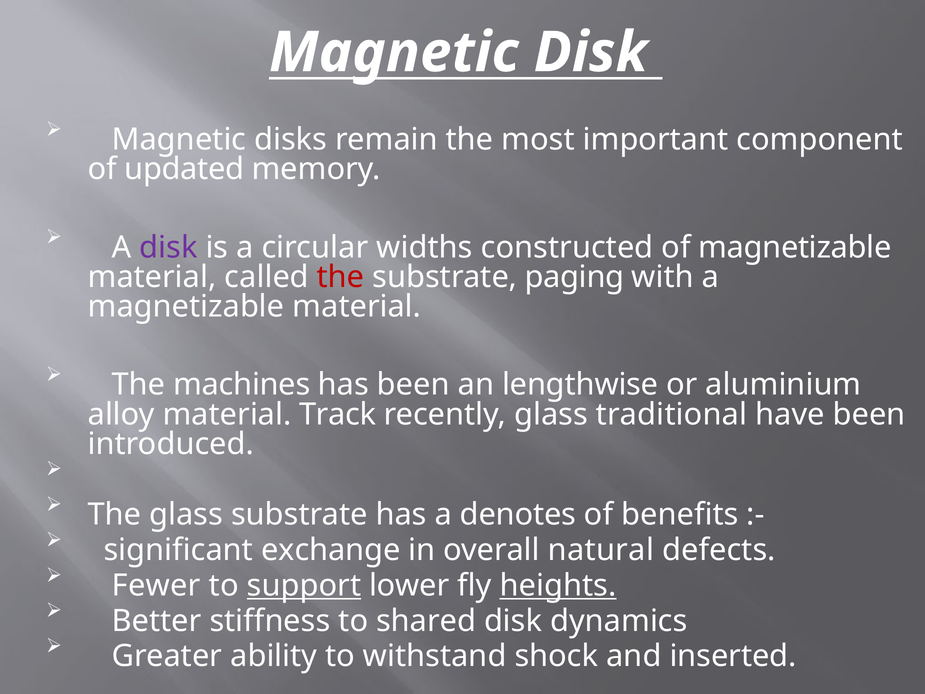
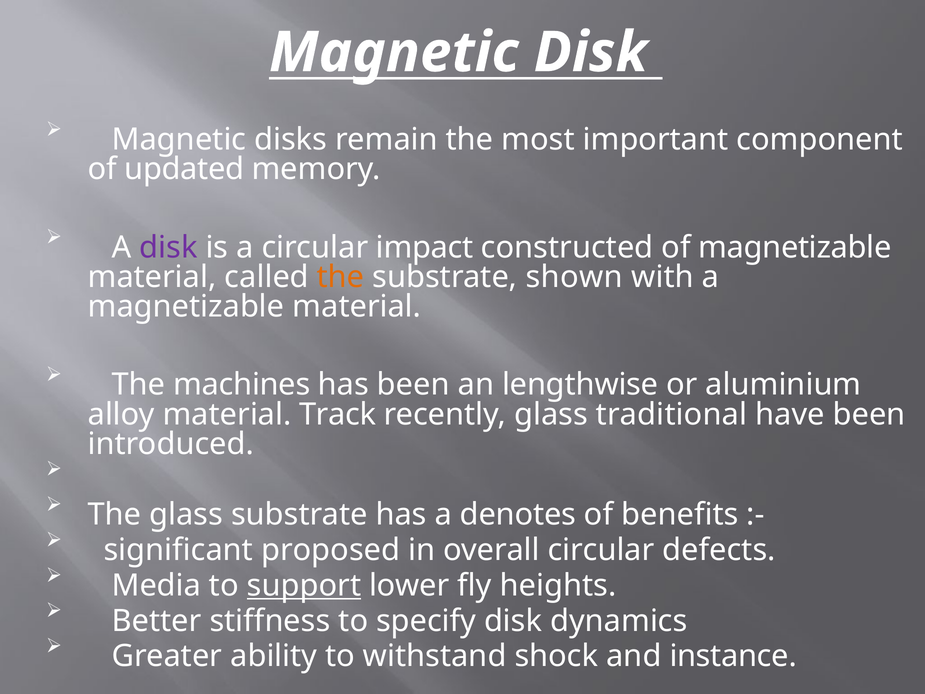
widths: widths -> impact (425, 247)
the colour: red -> orange (341, 277)
paging: paging -> shown (574, 277)
exchange: exchange -> proposed (331, 550)
overall natural: natural -> circular (601, 550)
Fewer: Fewer -> Media (156, 585)
heights underline: present -> none (558, 585)
shared: shared -> specify (426, 621)
inserted: inserted -> instance (733, 656)
